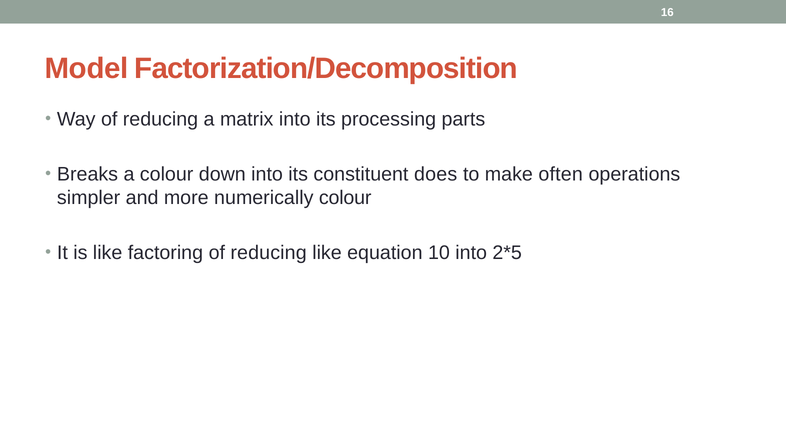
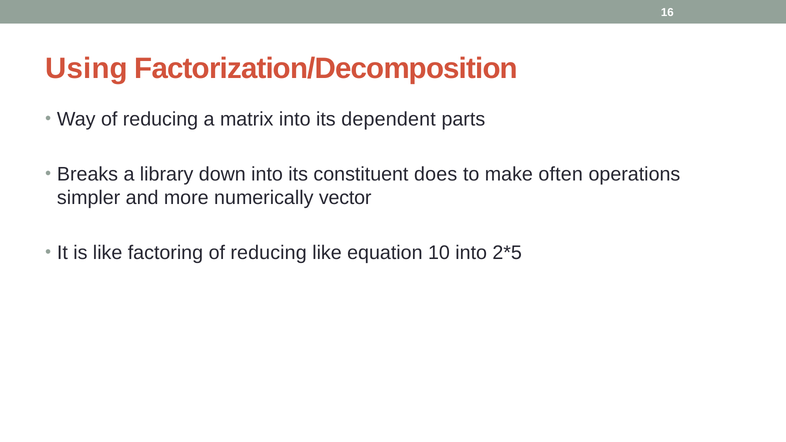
Model: Model -> Using (86, 68)
processing: processing -> dependent (389, 119)
a colour: colour -> library (167, 174)
numerically colour: colour -> vector (345, 198)
